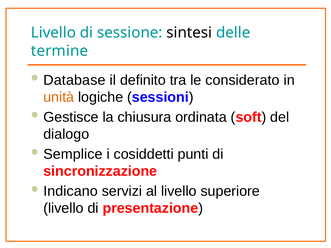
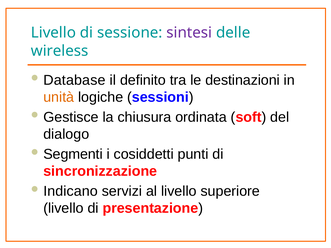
sintesi colour: black -> purple (189, 33)
termine: termine -> wireless (60, 51)
considerato: considerato -> destinazioni (243, 80)
Semplice: Semplice -> Segmenti (73, 154)
